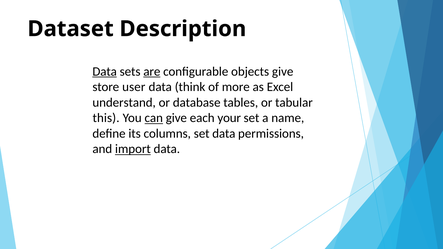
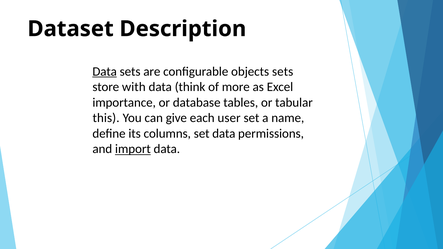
are underline: present -> none (152, 72)
objects give: give -> sets (283, 72)
user: user -> with (134, 87)
understand: understand -> importance (124, 103)
can underline: present -> none (154, 118)
your: your -> user (229, 118)
